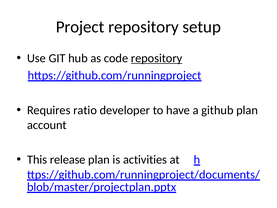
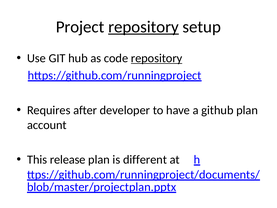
repository underline: none -> present (143, 27)
ratio: ratio -> after (85, 110)
activities: activities -> different (145, 159)
